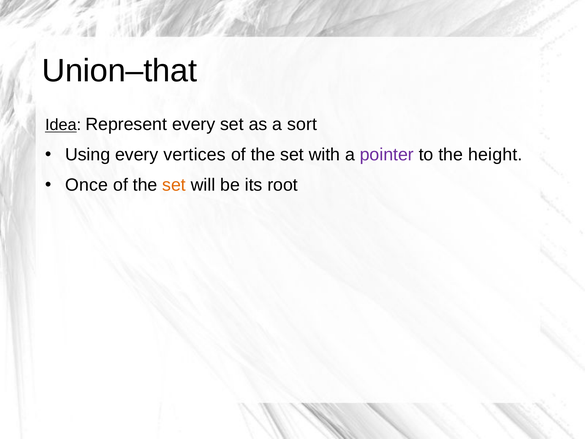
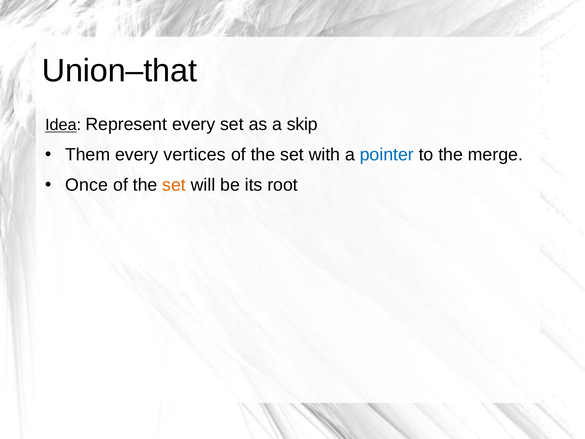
sort: sort -> skip (302, 124)
Using: Using -> Them (88, 155)
pointer colour: purple -> blue (387, 155)
height: height -> merge (495, 155)
